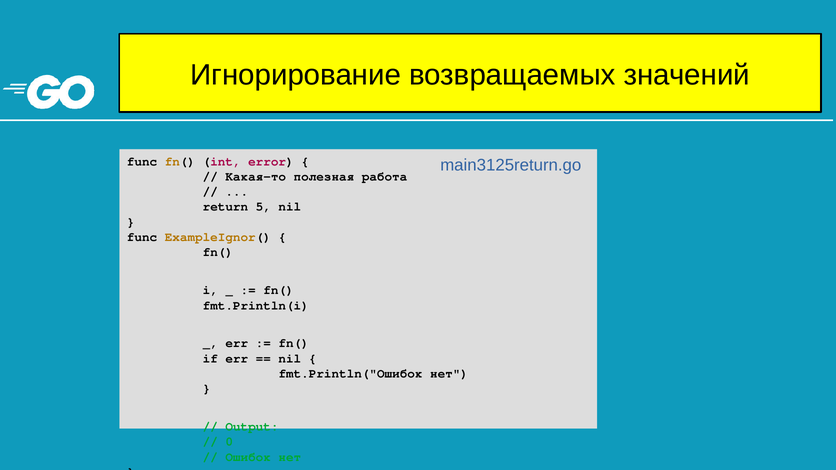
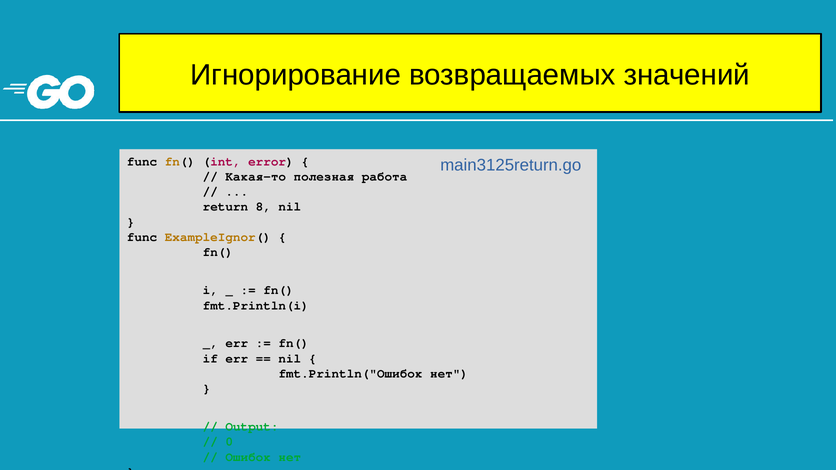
5: 5 -> 8 (263, 207)
